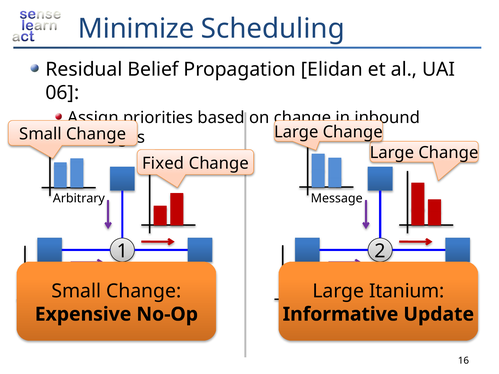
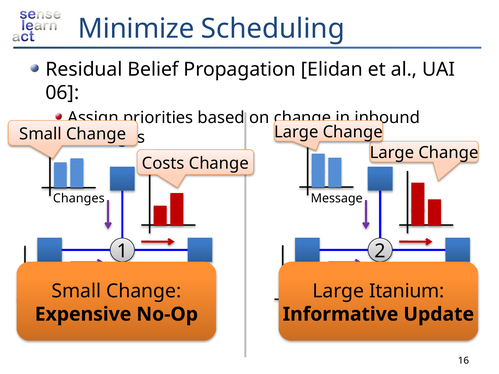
Fixed: Fixed -> Costs (163, 163)
Arbitrary: Arbitrary -> Changes (79, 199)
